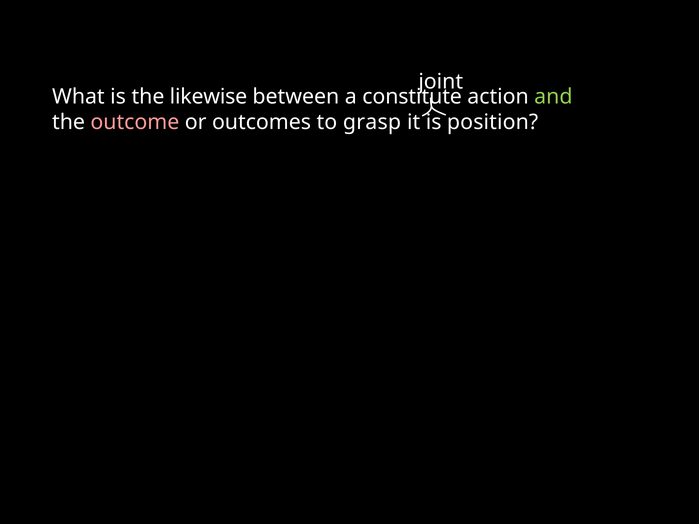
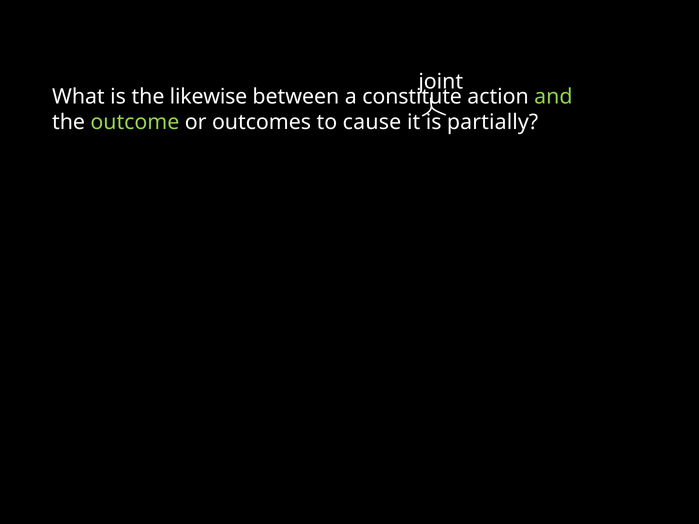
outcome colour: pink -> light green (135, 122)
grasp: grasp -> cause (372, 122)
position: position -> partially (493, 122)
